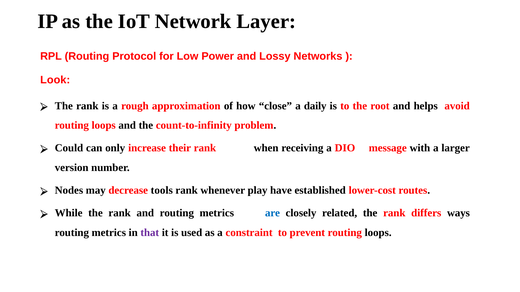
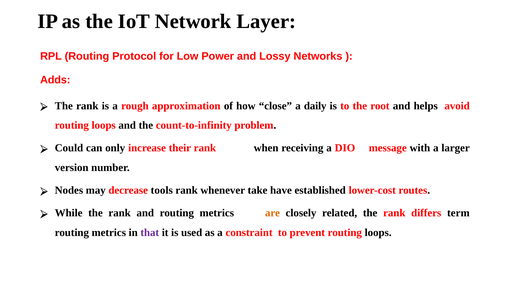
Look: Look -> Adds (55, 80)
play: play -> take (258, 191)
are colour: blue -> orange (273, 213)
ways: ways -> term (458, 213)
